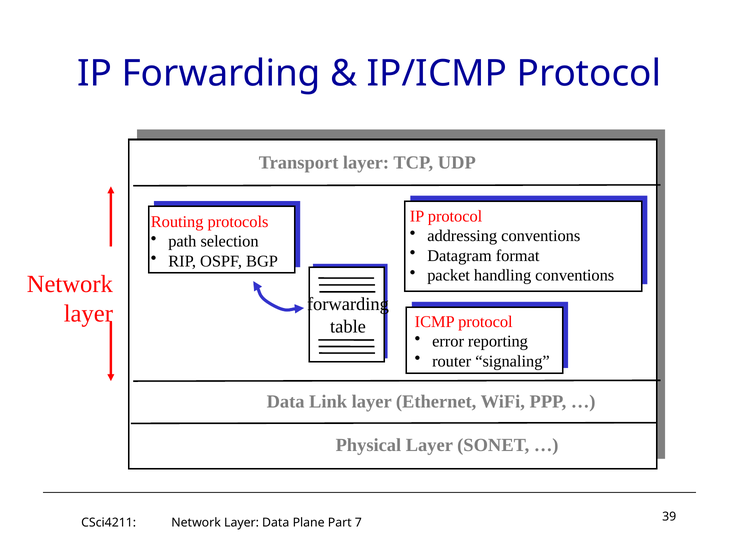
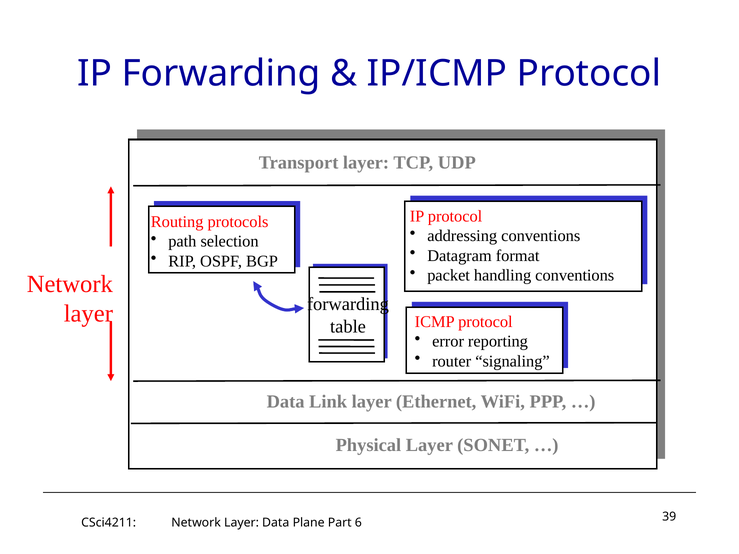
7: 7 -> 6 (358, 523)
